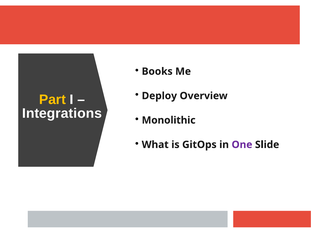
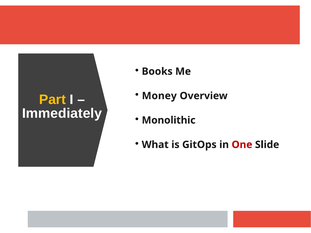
Deploy: Deploy -> Money (159, 96)
Integrations: Integrations -> Immediately (62, 113)
One colour: purple -> red (242, 145)
